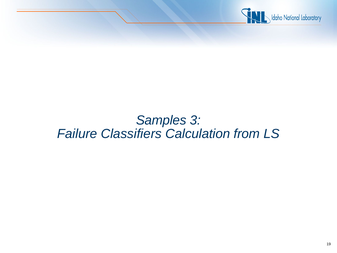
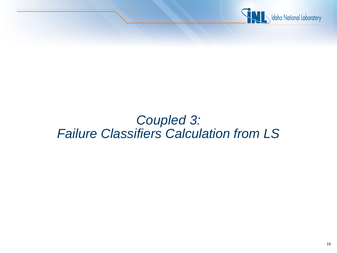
Samples: Samples -> Coupled (161, 120)
